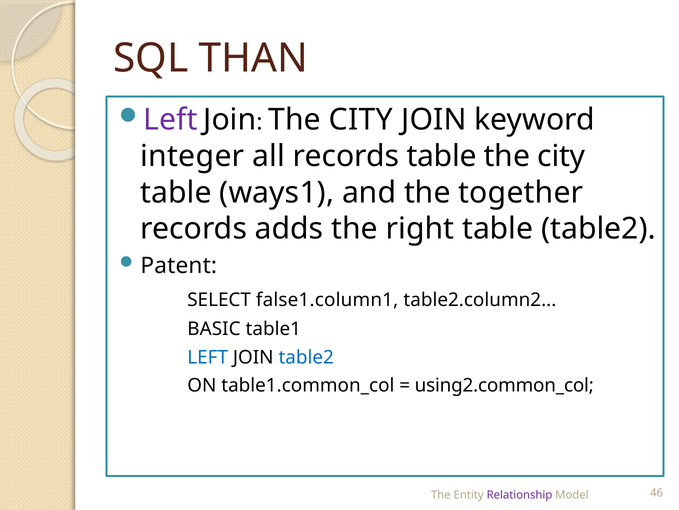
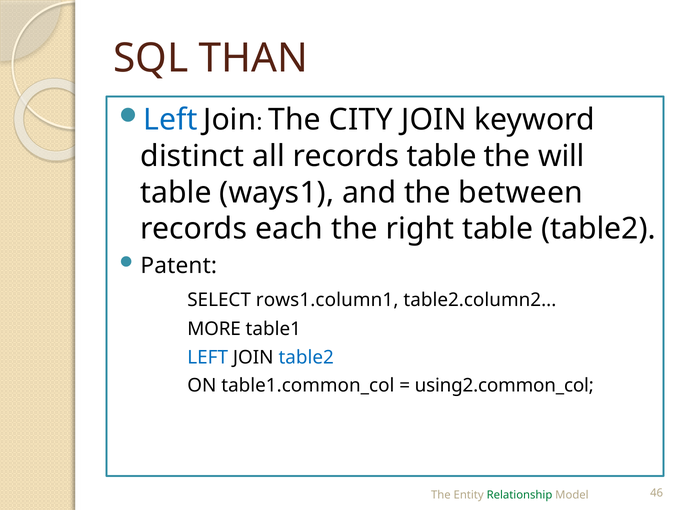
Left colour: purple -> blue (171, 120)
integer: integer -> distinct (192, 156)
city: city -> will (561, 156)
together: together -> between (521, 192)
adds: adds -> each (289, 229)
false1.column1: false1.column1 -> rows1.column1 (327, 299)
BASIC: BASIC -> MORE (214, 329)
Relationship colour: purple -> green (519, 494)
